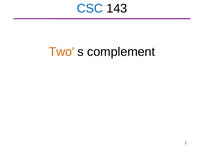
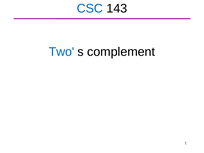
Two colour: orange -> blue (61, 52)
